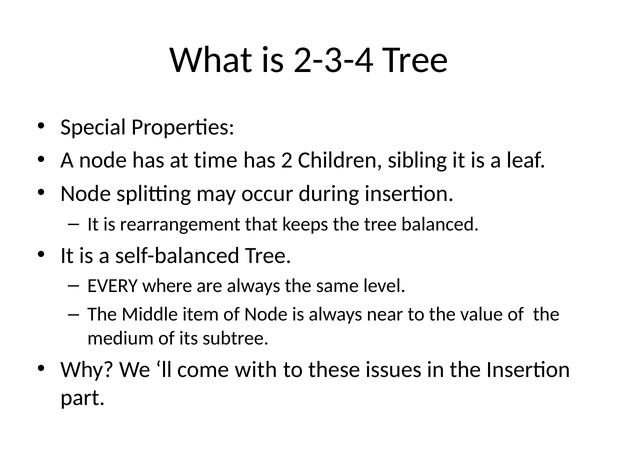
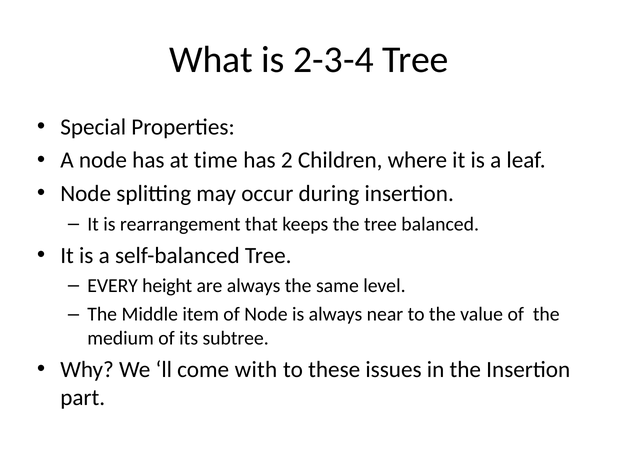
sibling: sibling -> where (417, 160)
where: where -> height (167, 286)
